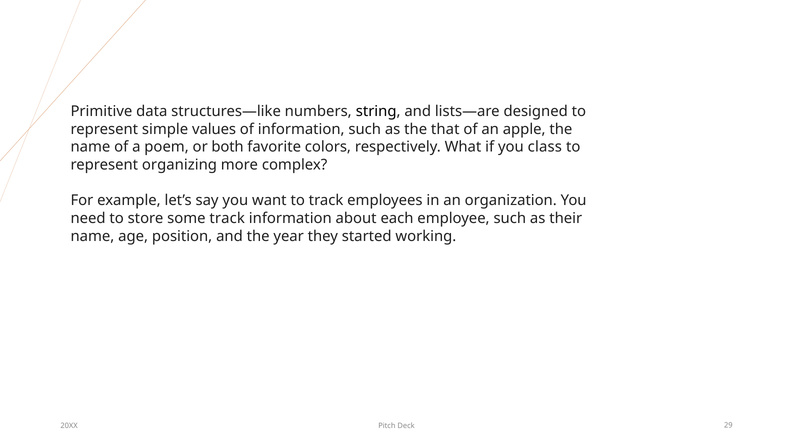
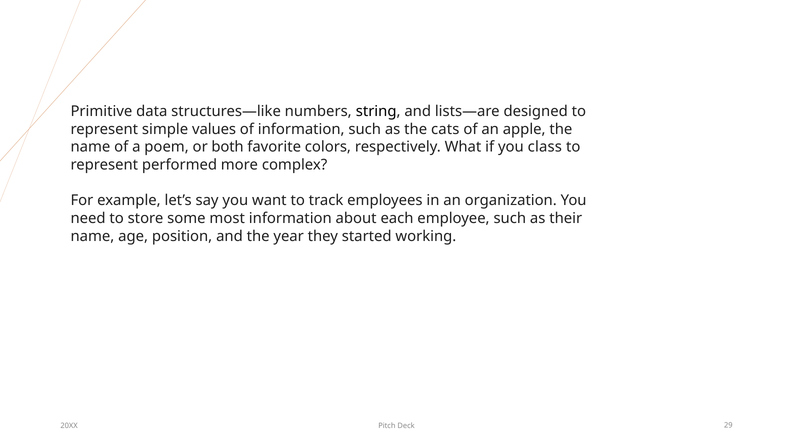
that: that -> cats (445, 129)
organizing: organizing -> performed (179, 165)
some track: track -> most (227, 218)
